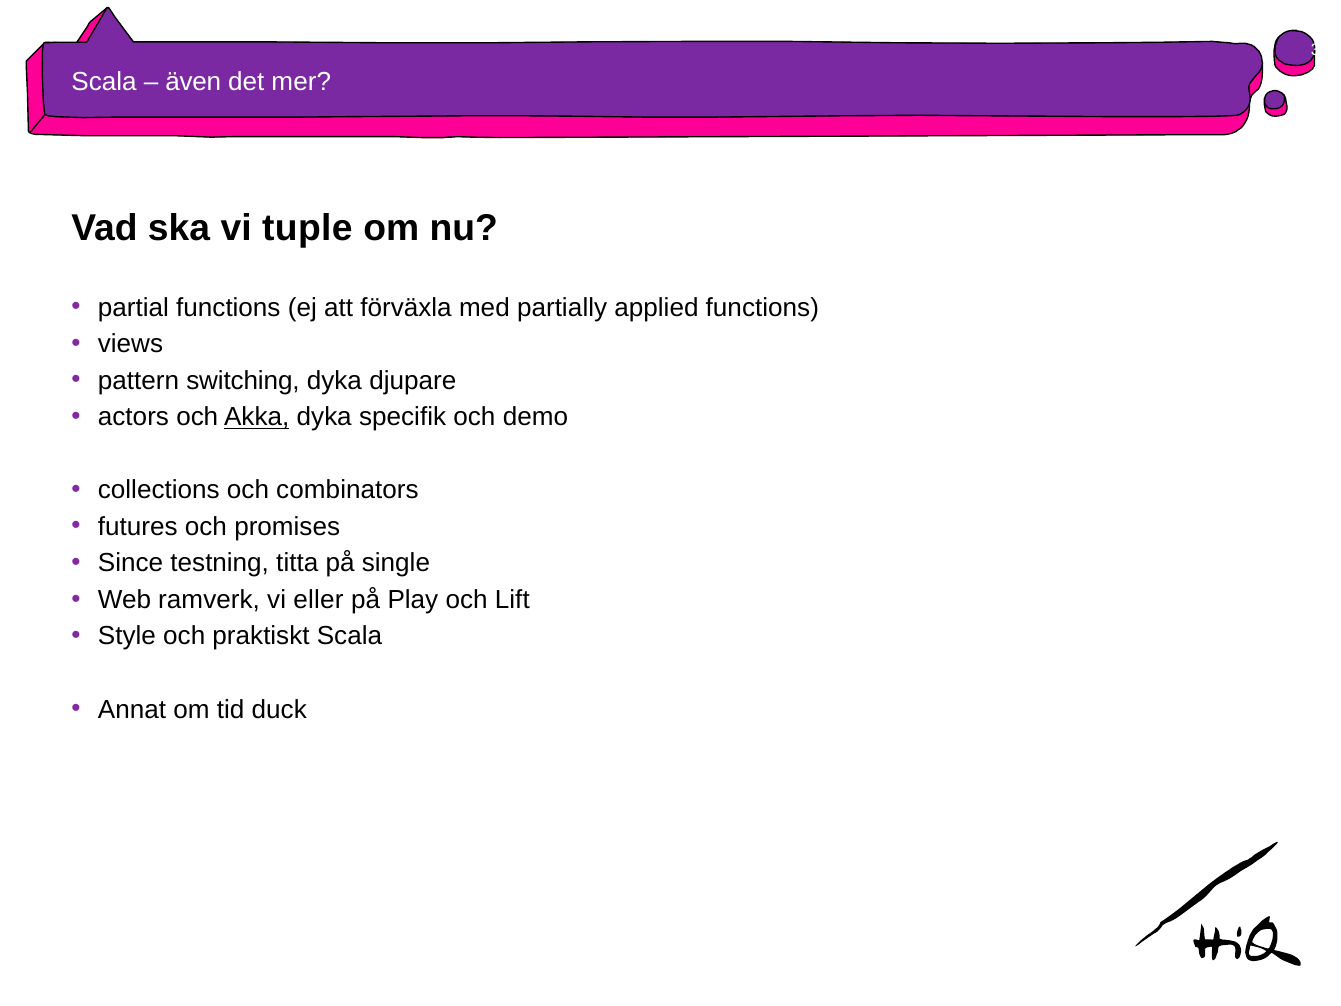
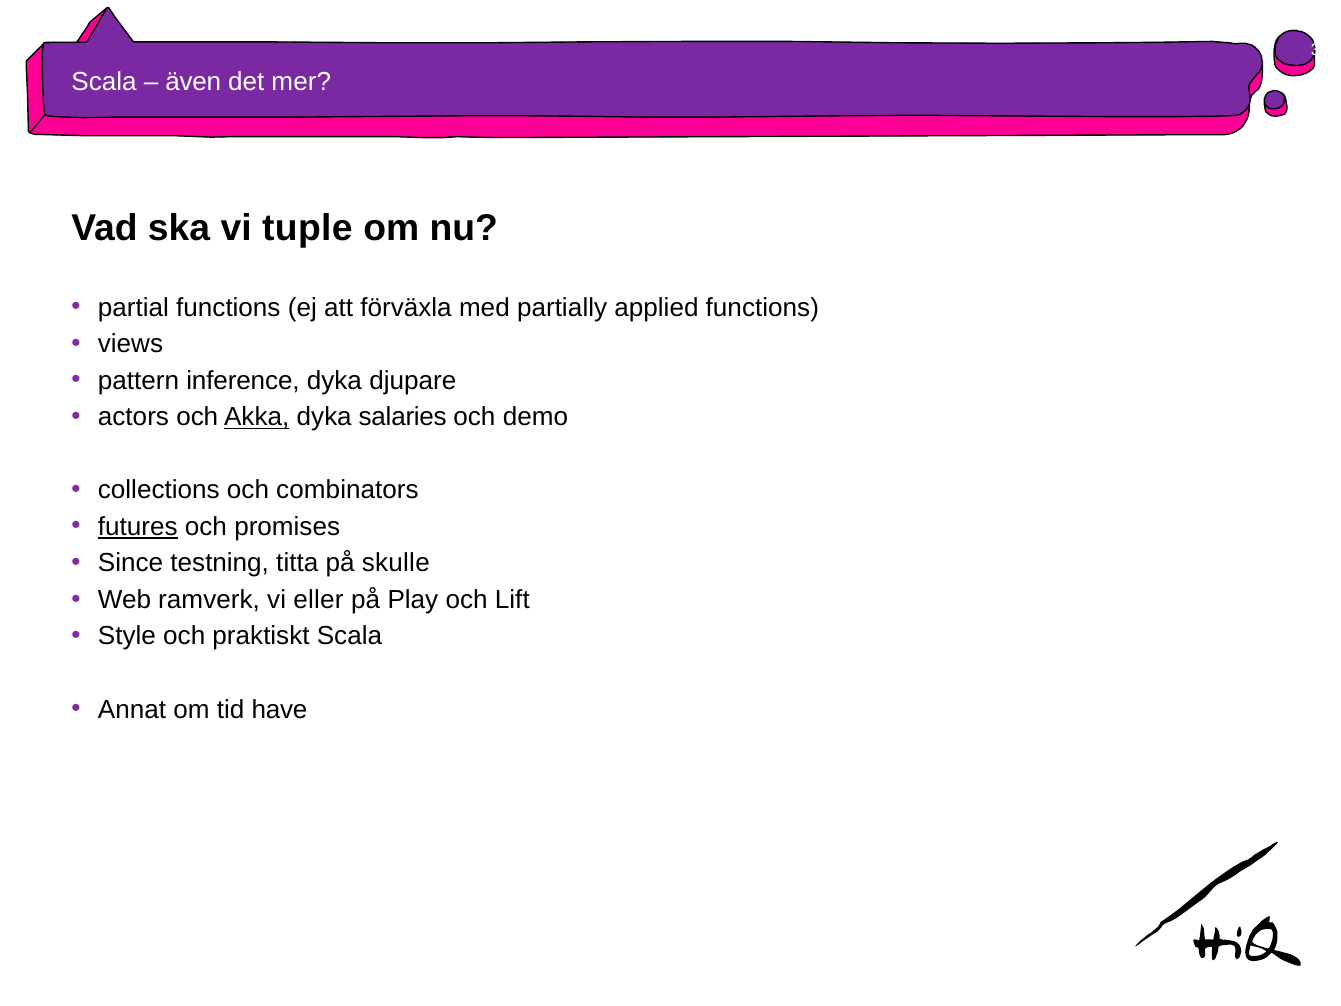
switching: switching -> inference (243, 380)
specifik: specifik -> salaries (403, 417)
futures underline: none -> present (138, 527)
single: single -> skulle (396, 563)
duck: duck -> have (279, 709)
